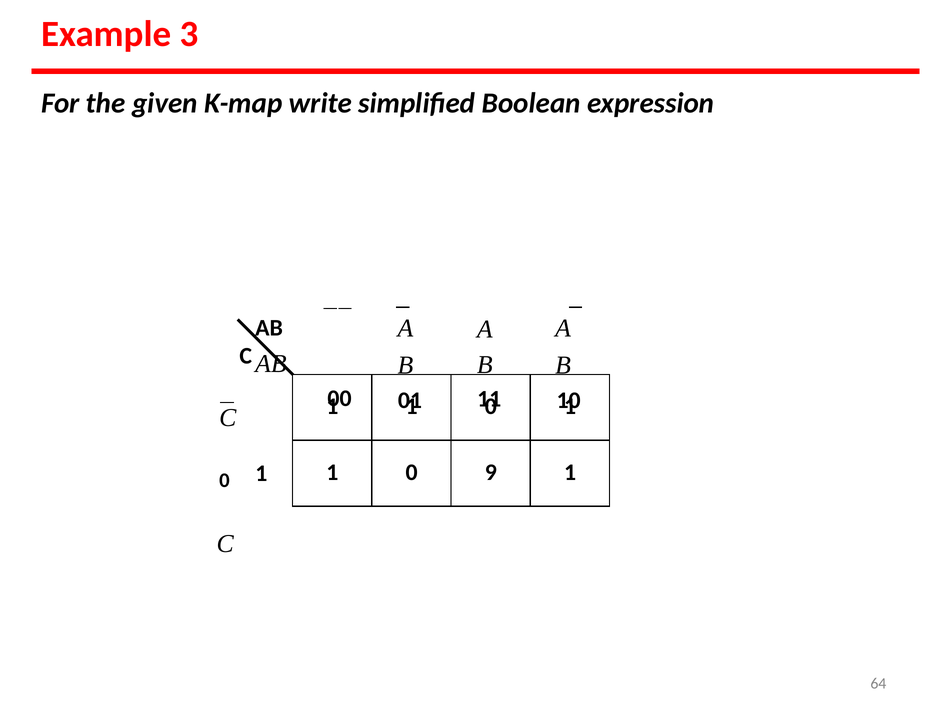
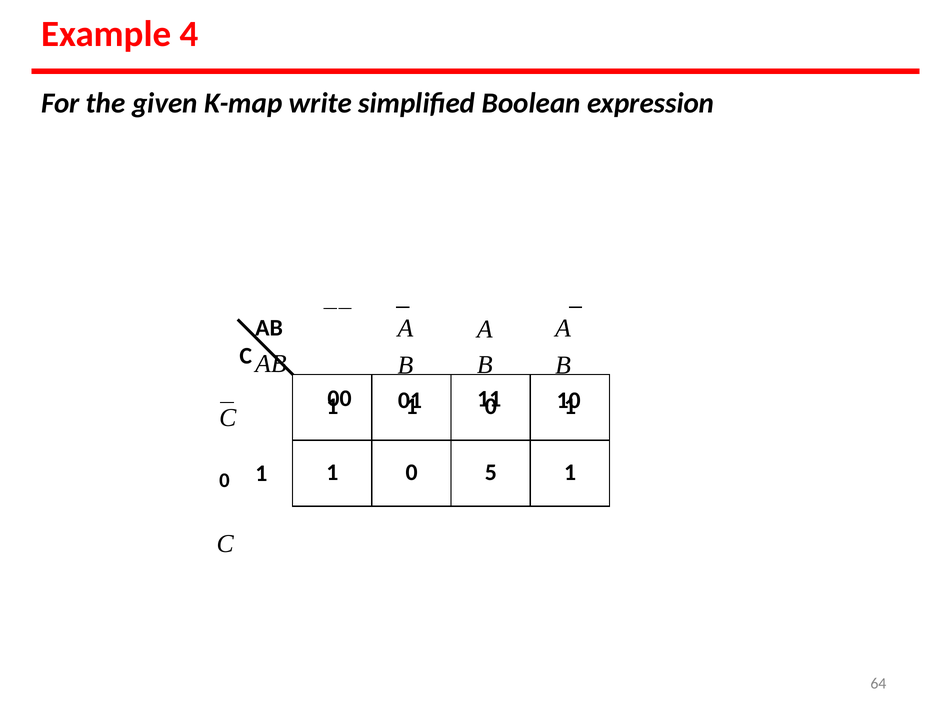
3: 3 -> 4 (189, 34)
9: 9 -> 5 (491, 473)
